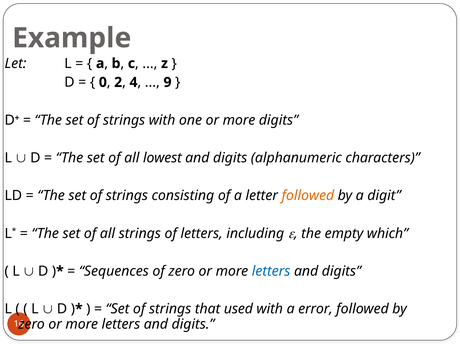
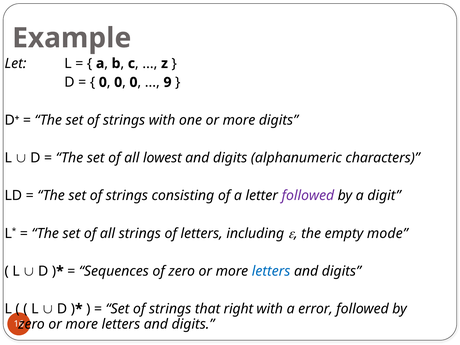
2: 2 -> 0 (118, 82)
4: 4 -> 0 (133, 82)
followed colour: orange -> purple (308, 196)
which: which -> mode (387, 233)
used: used -> right (238, 309)
